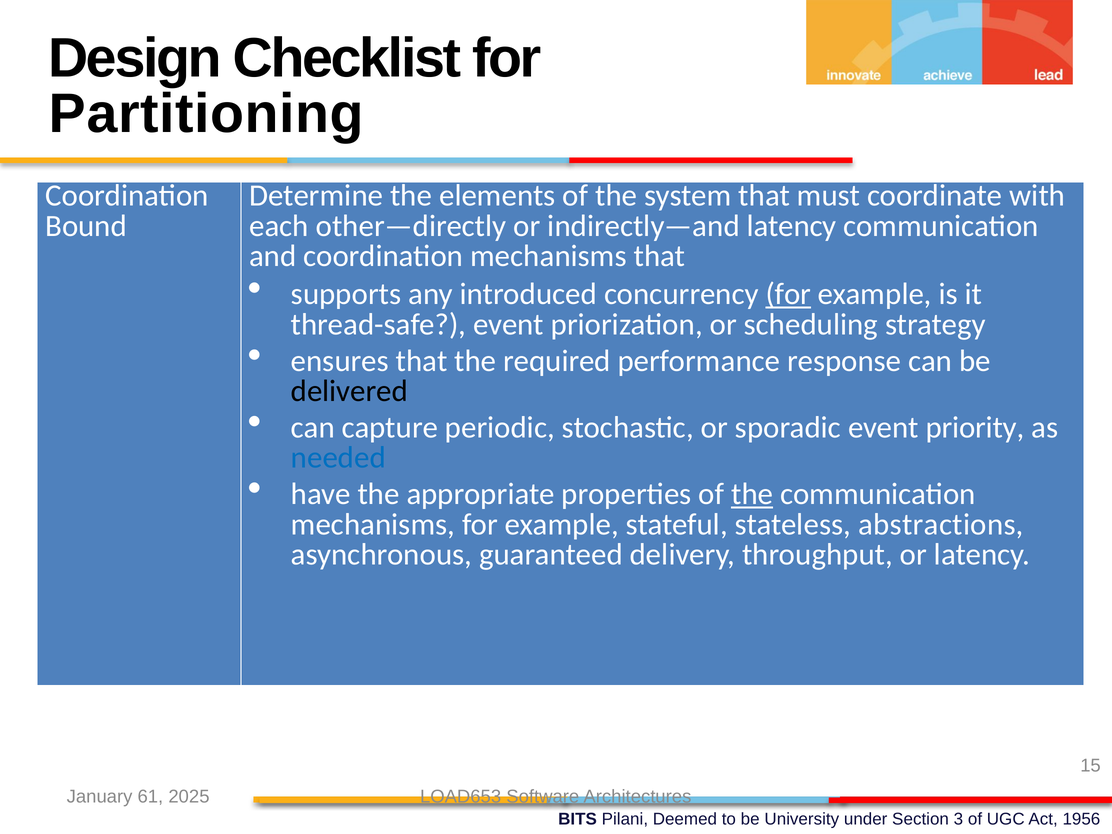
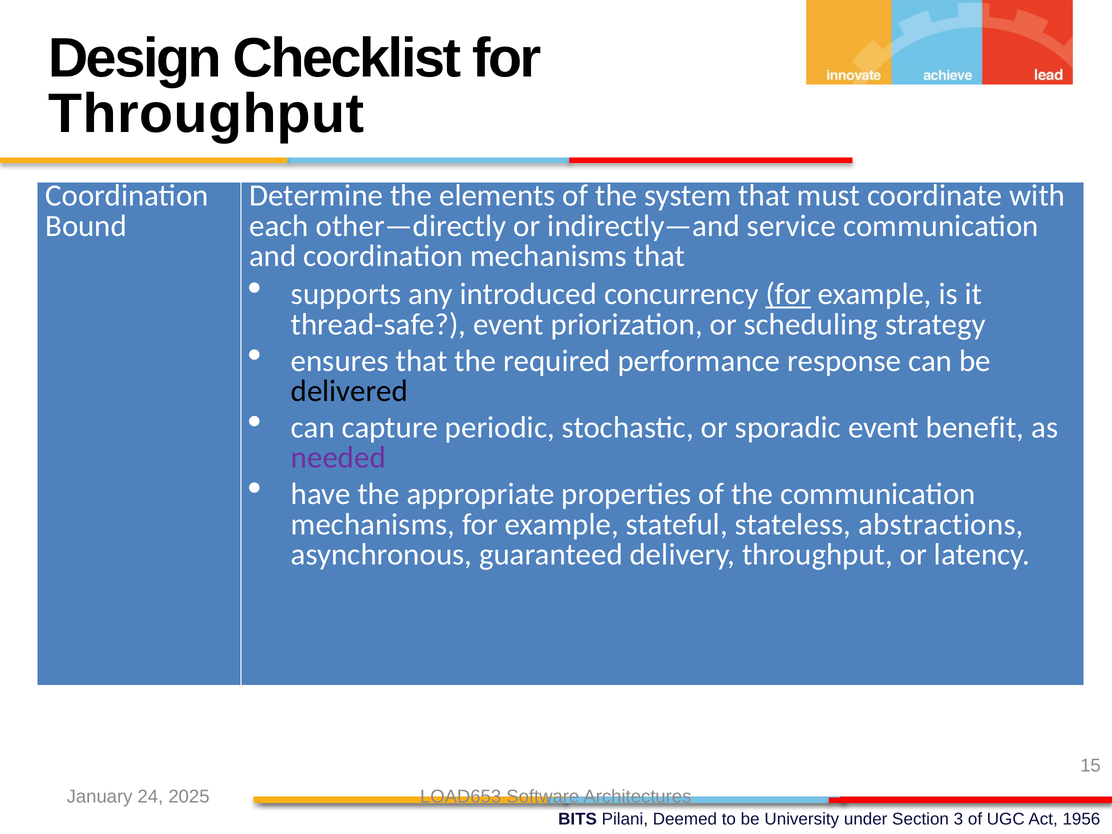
Partitioning: Partitioning -> Throughput (206, 114)
indirectly—and latency: latency -> service (791, 226)
priority: priority -> benefit (975, 428)
needed colour: blue -> purple (338, 458)
the underline: present -> none (752, 494)
61: 61 -> 24 (150, 796)
